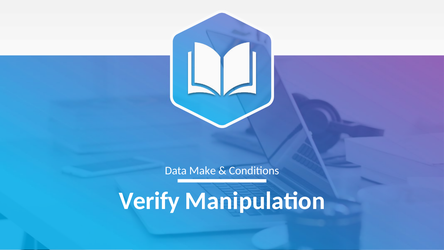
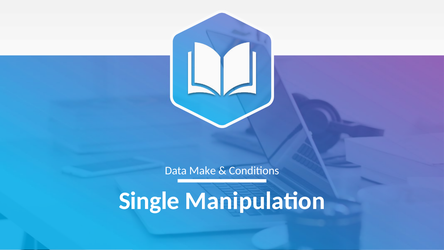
Verify: Verify -> Single (149, 201)
